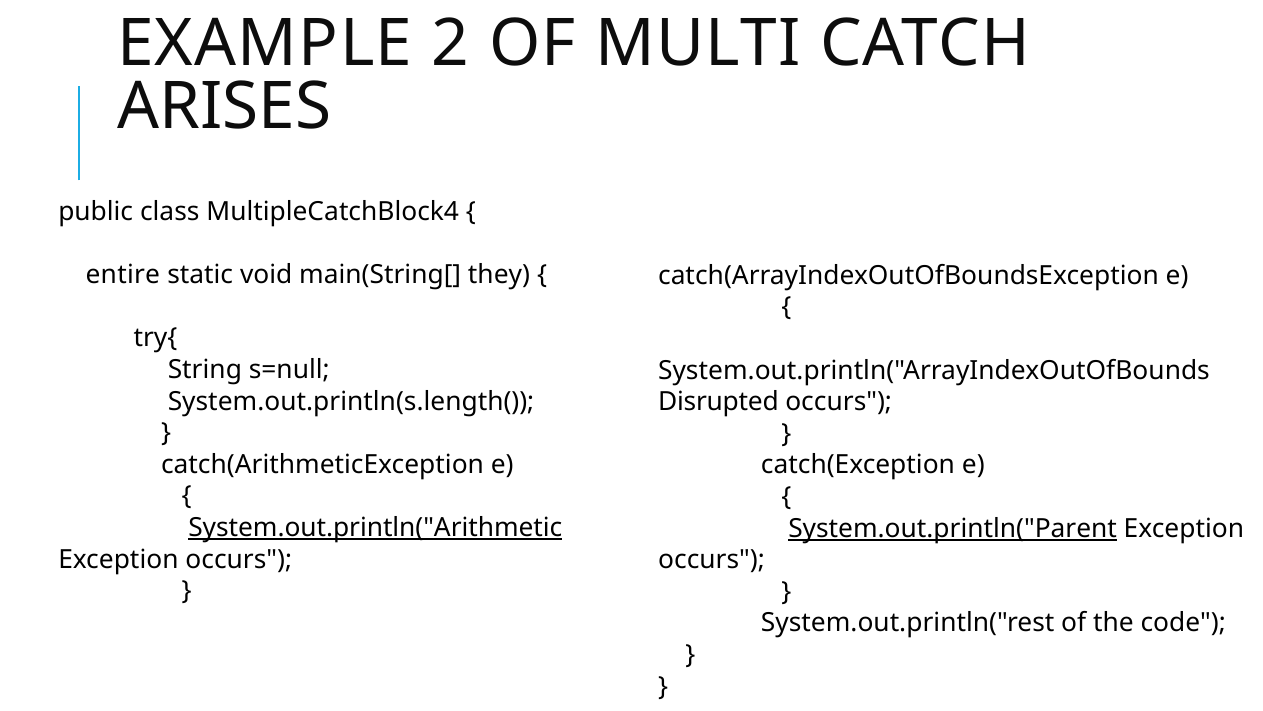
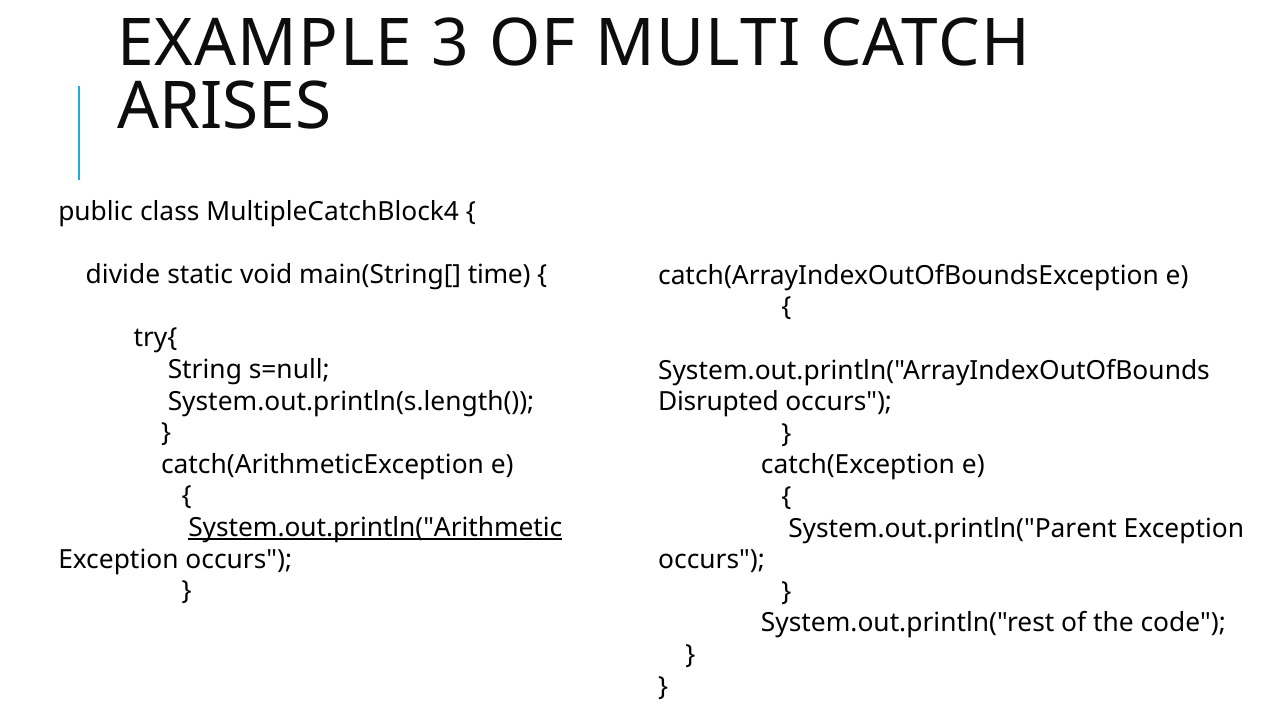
2: 2 -> 3 (451, 43)
entire: entire -> divide (123, 275)
they: they -> time (499, 275)
System.out.println("Parent underline: present -> none (953, 528)
